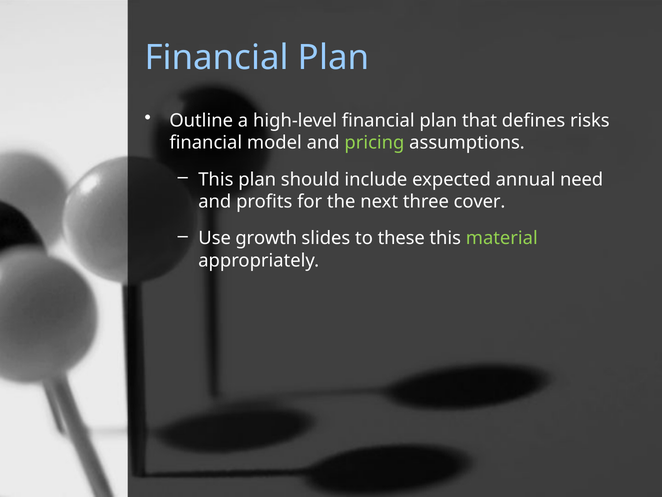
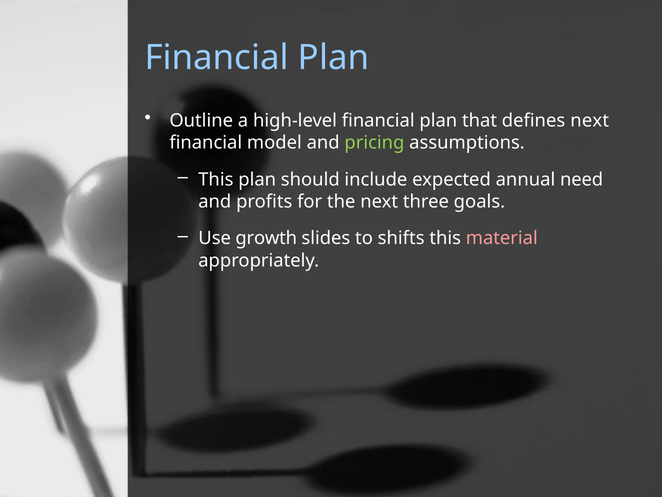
defines risks: risks -> next (590, 120)
cover: cover -> goals (479, 201)
these: these -> shifts (401, 238)
material colour: light green -> pink (502, 238)
